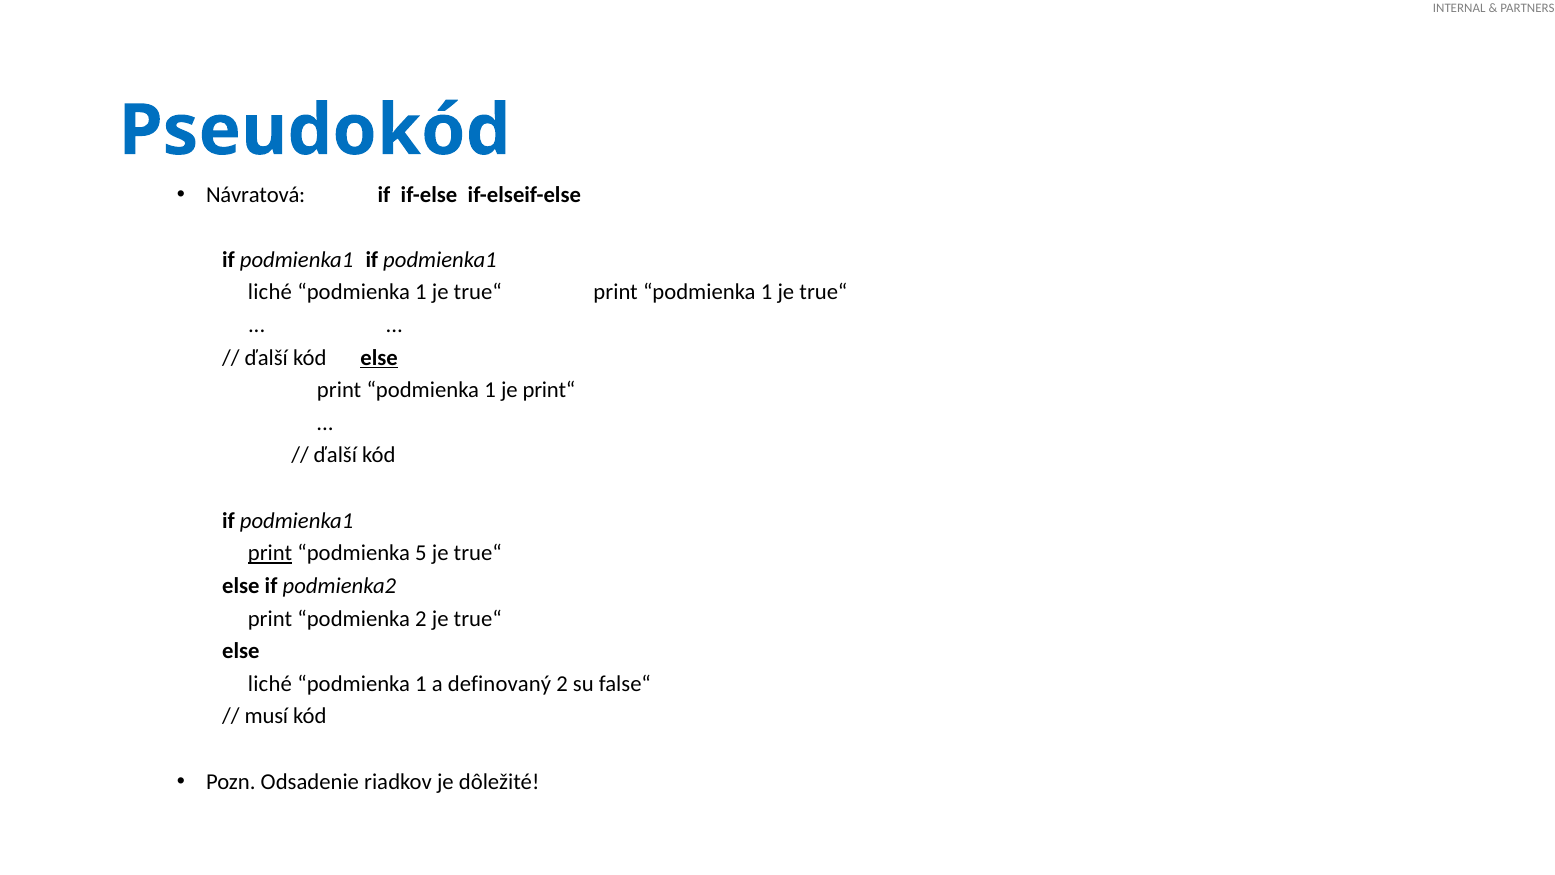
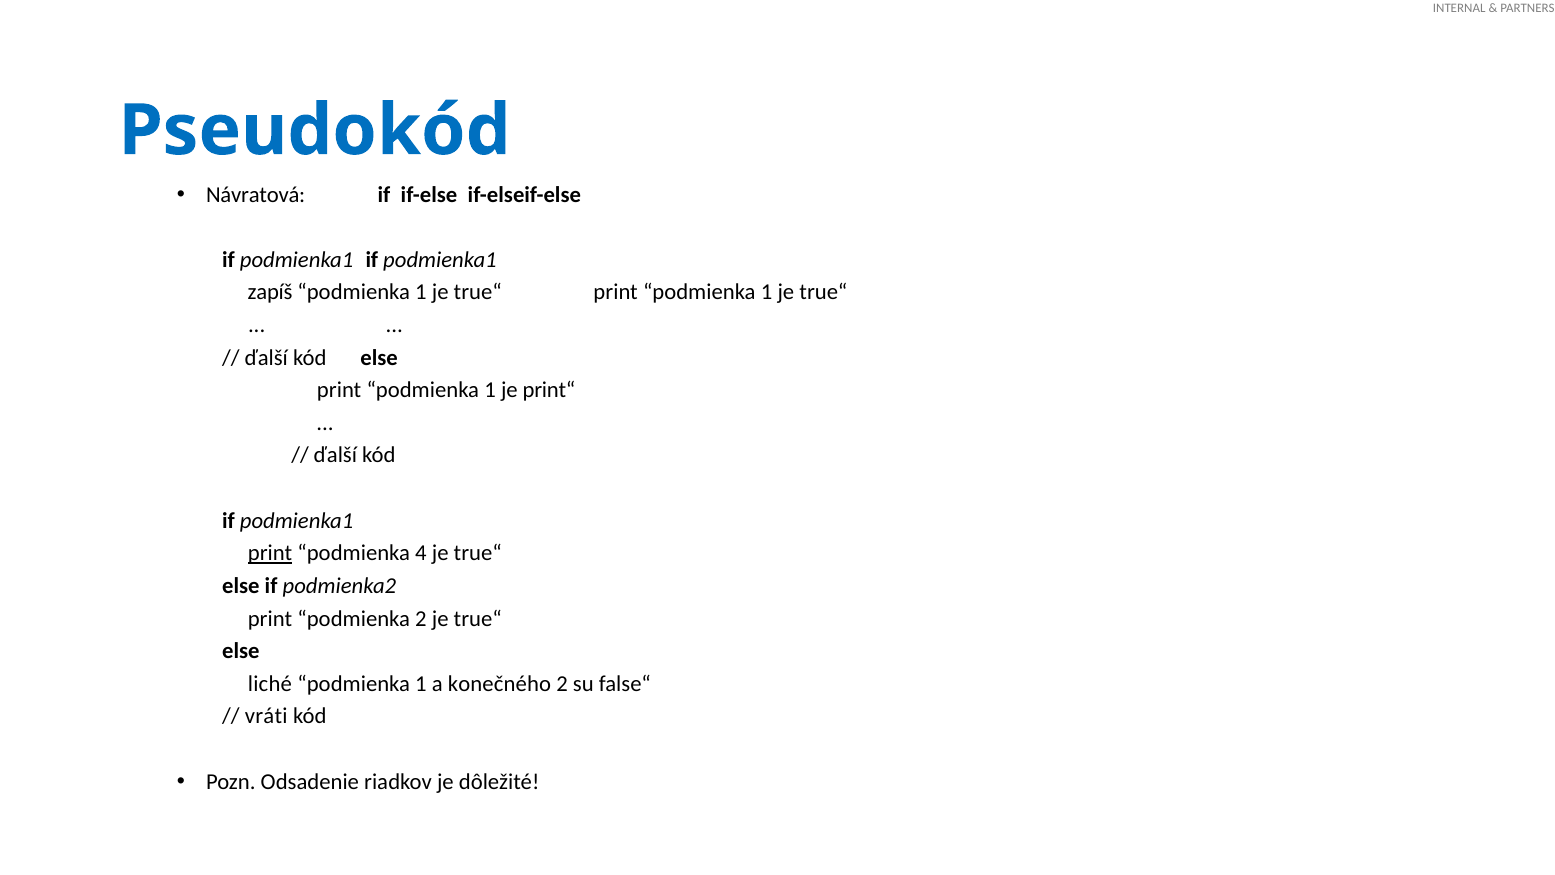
liché: liché -> zapíš (270, 292)
else underline: present -> none (379, 358)
5: 5 -> 4 (421, 553)
definovaný: definovaný -> konečného (499, 683)
musí: musí -> vráti (266, 716)
